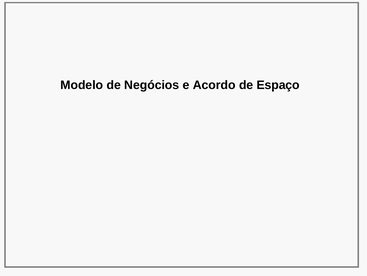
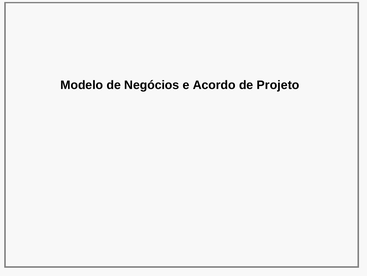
Espaço: Espaço -> Projeto (278, 85)
